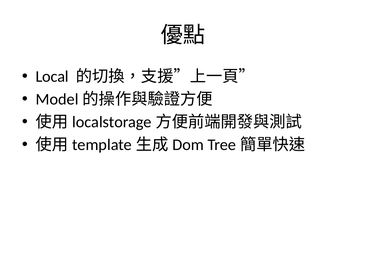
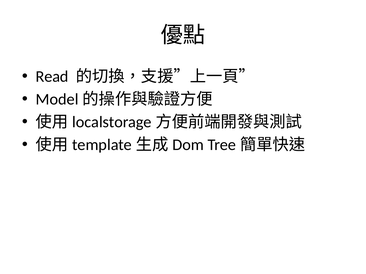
Local: Local -> Read (52, 77)
